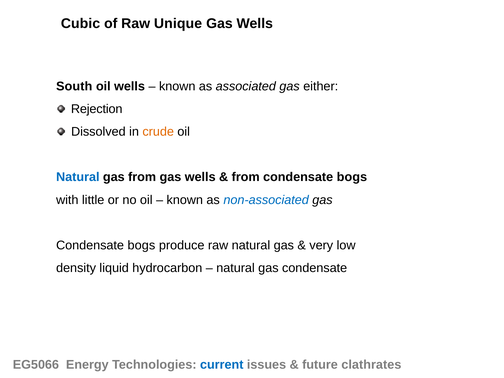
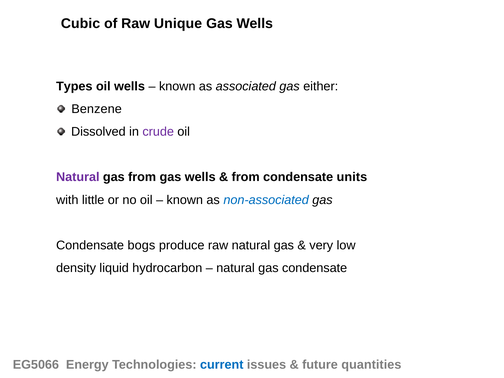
South: South -> Types (74, 86)
Rejection: Rejection -> Benzene (97, 109)
crude colour: orange -> purple (158, 132)
Natural colour: blue -> purple (78, 177)
from condensate bogs: bogs -> units (352, 177)
clathrates: clathrates -> quantities (371, 365)
